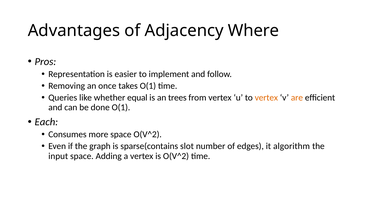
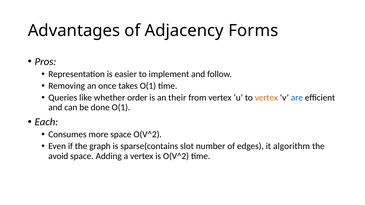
Where: Where -> Forms (253, 31)
equal: equal -> order (137, 98)
trees: trees -> their (177, 98)
are colour: orange -> blue (297, 98)
input: input -> avoid (58, 156)
